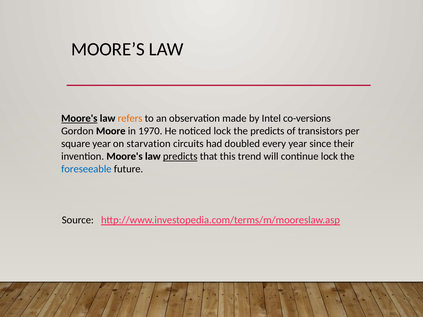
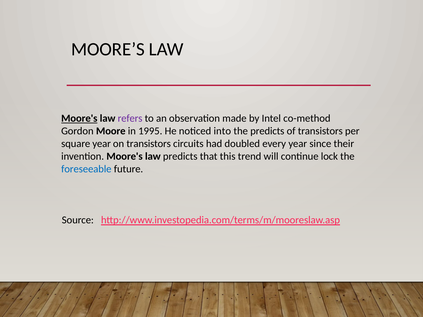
refers colour: orange -> purple (130, 118)
co-versions: co-versions -> co-method (307, 118)
1970: 1970 -> 1995 (150, 131)
noticed lock: lock -> into (222, 131)
on starvation: starvation -> transistors (149, 144)
predicts underline: present -> none (180, 157)
